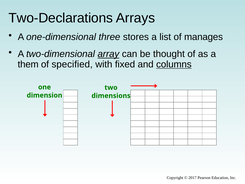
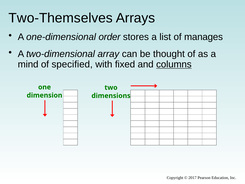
Two-Declarations: Two-Declarations -> Two-Themselves (61, 18)
three: three -> order (110, 37)
array underline: present -> none (108, 54)
them: them -> mind (28, 64)
